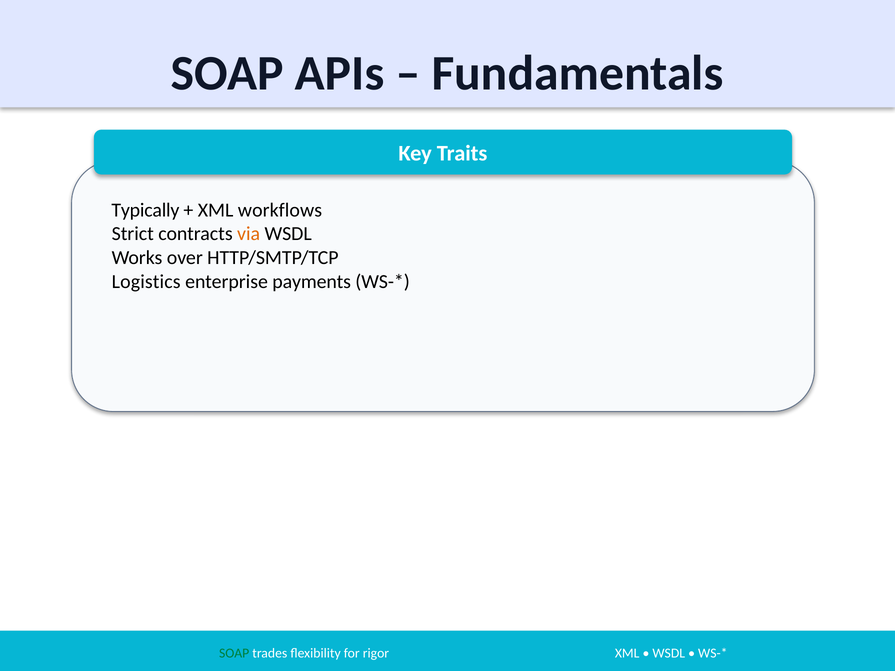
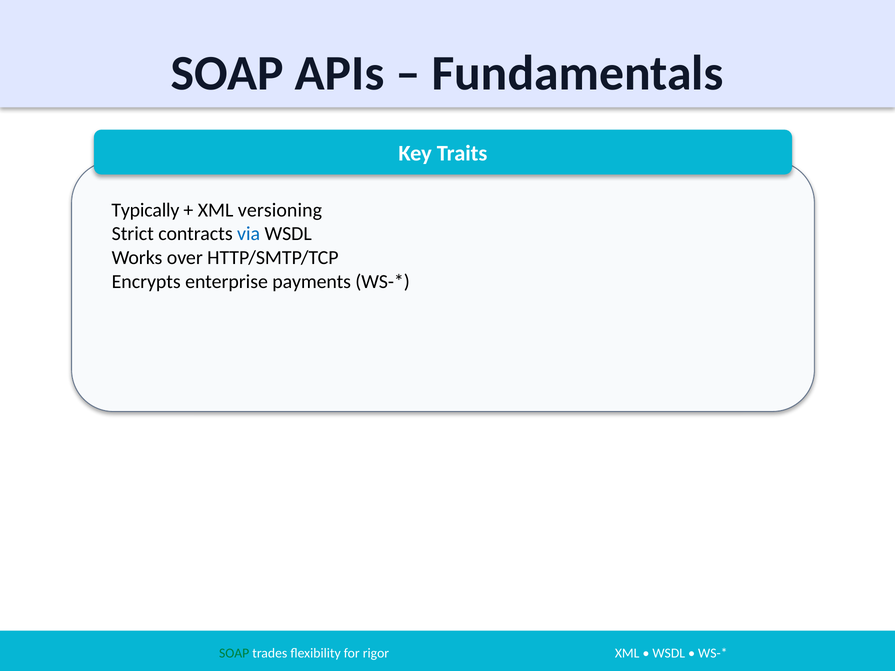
workflows: workflows -> versioning (280, 210)
via colour: orange -> blue (249, 234)
Logistics: Logistics -> Encrypts (146, 282)
